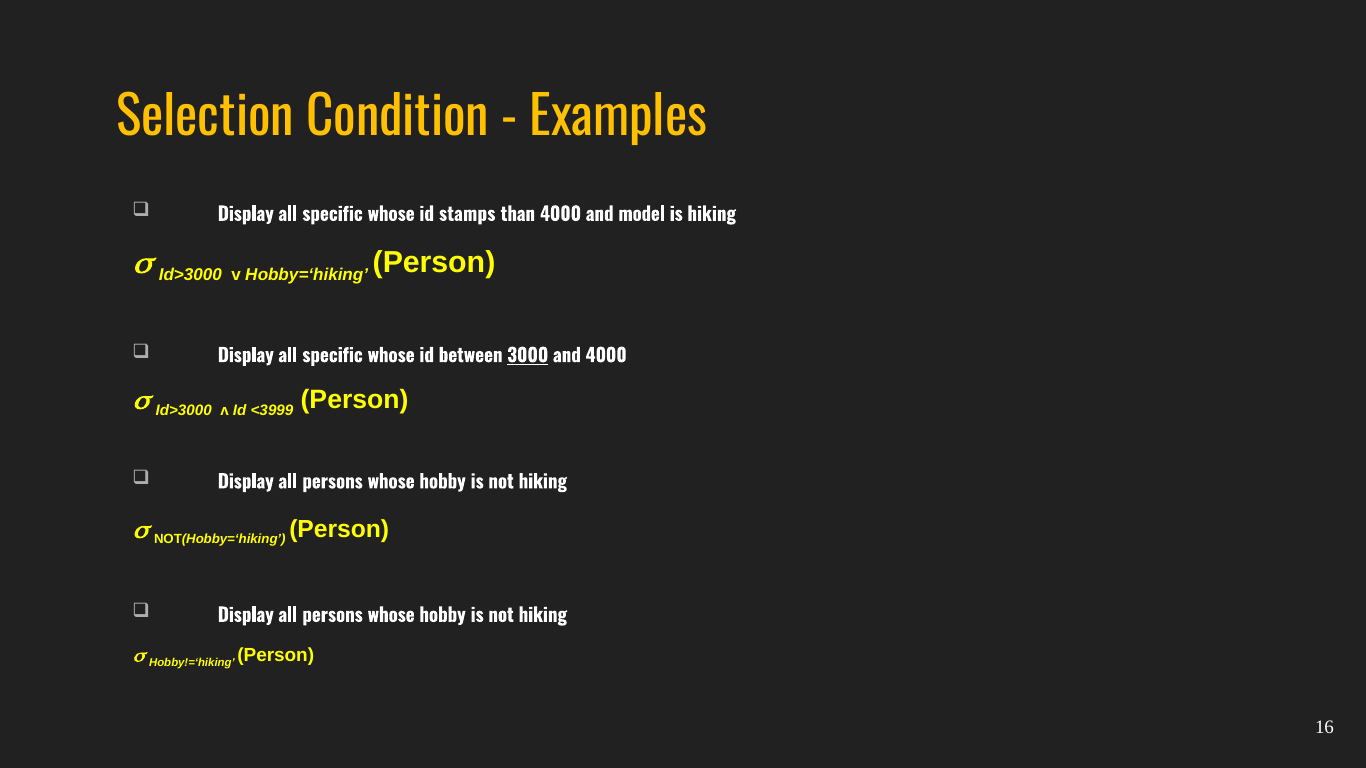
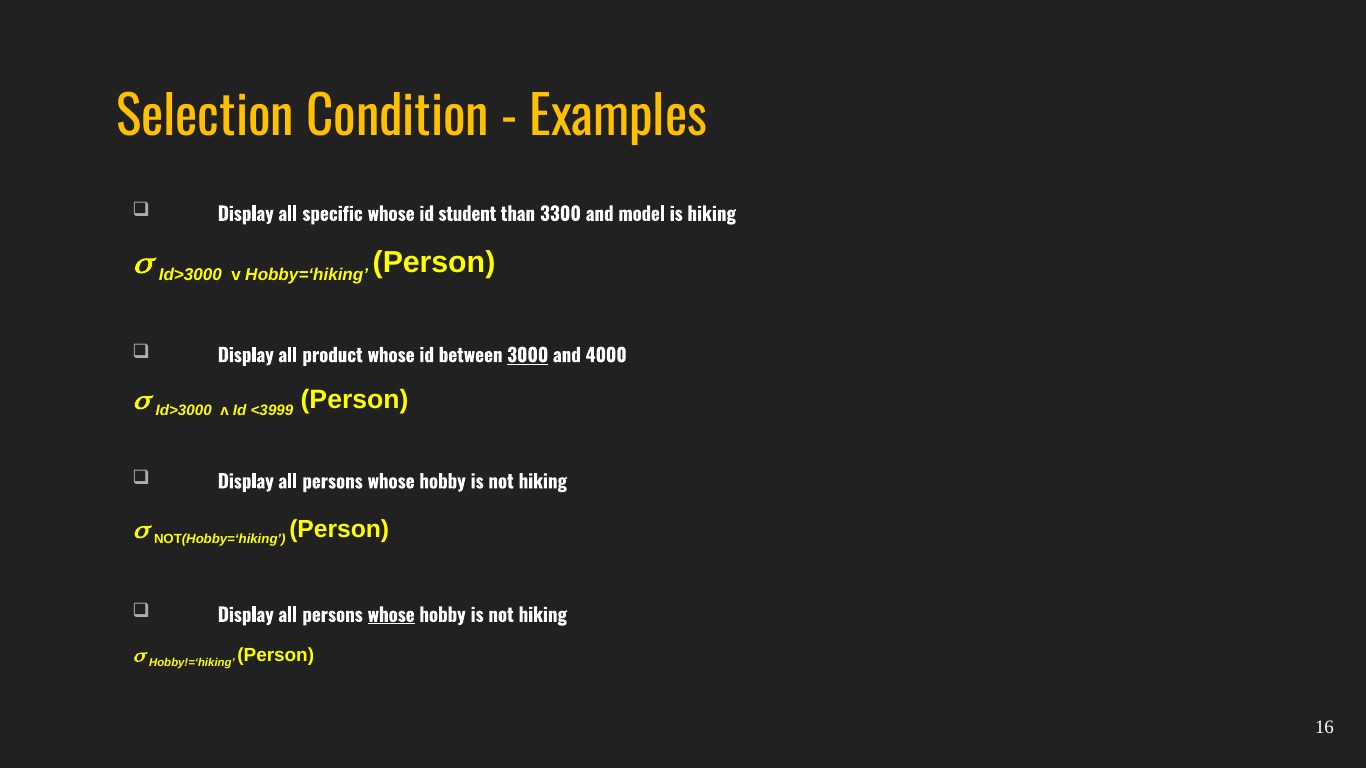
stamps: stamps -> student (467, 215)
than 4000: 4000 -> 3300 (560, 215)
specific: specific -> product (333, 356)
whose underline: none -> present (391, 616)
